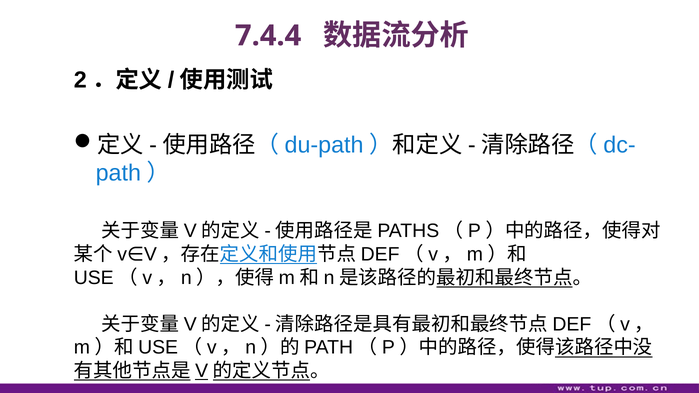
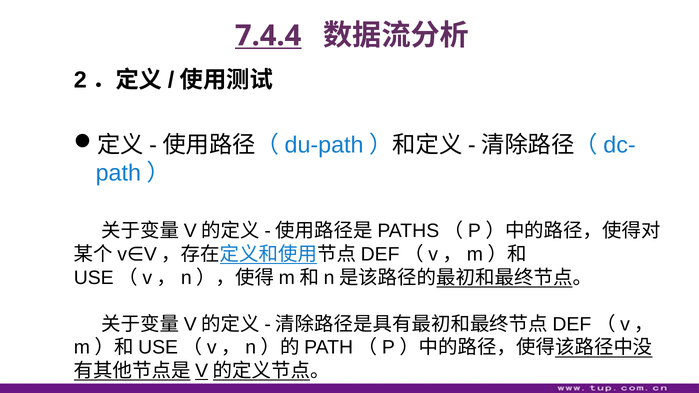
7.4.4 underline: none -> present (268, 36)
